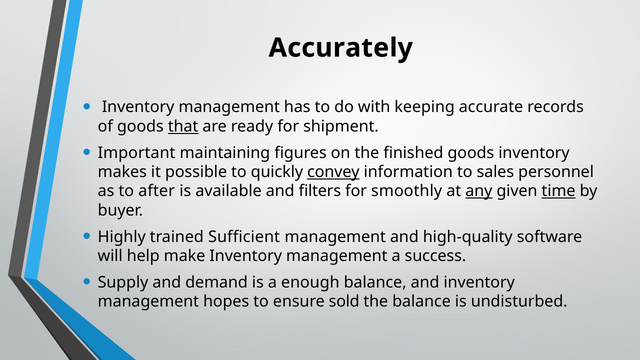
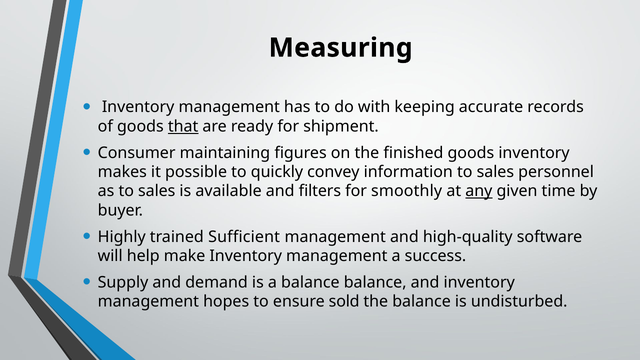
Accurately: Accurately -> Measuring (341, 48)
Important: Important -> Consumer (137, 153)
convey underline: present -> none (333, 172)
as to after: after -> sales (157, 191)
time underline: present -> none (559, 191)
a enough: enough -> balance (310, 282)
